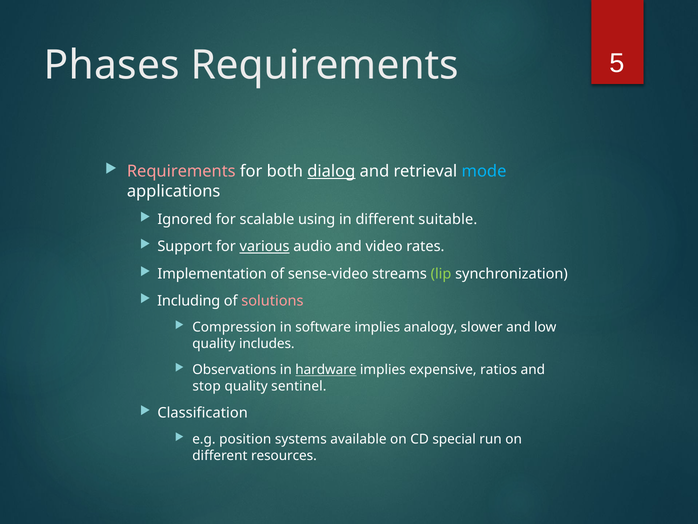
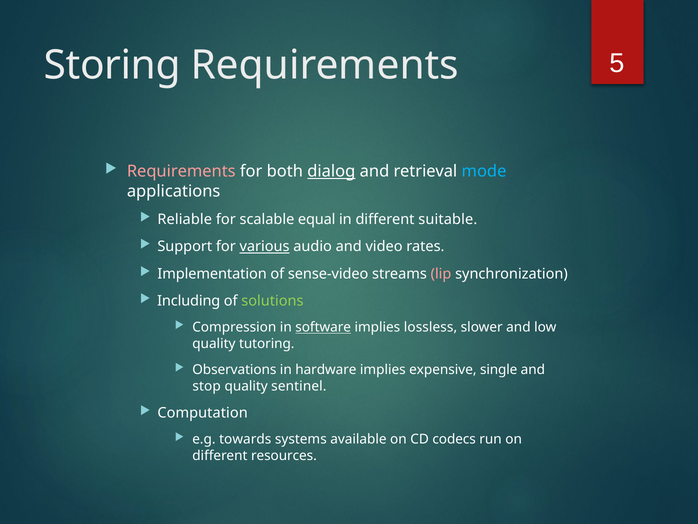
Phases: Phases -> Storing (112, 65)
Ignored: Ignored -> Reliable (185, 219)
using: using -> equal (317, 219)
lip colour: light green -> pink (441, 274)
solutions colour: pink -> light green (272, 301)
software underline: none -> present (323, 327)
analogy: analogy -> lossless (431, 327)
includes: includes -> tutoring (267, 343)
hardware underline: present -> none (326, 369)
ratios: ratios -> single (499, 369)
Classification: Classification -> Computation (203, 412)
position: position -> towards (245, 439)
special: special -> codecs (454, 439)
